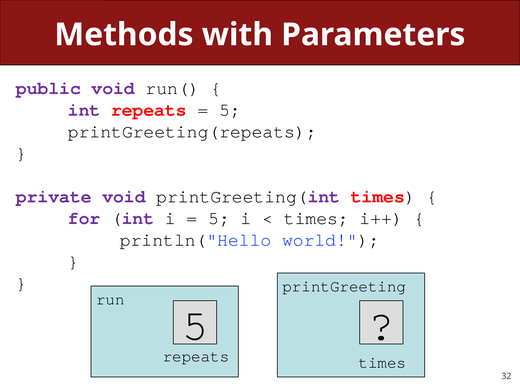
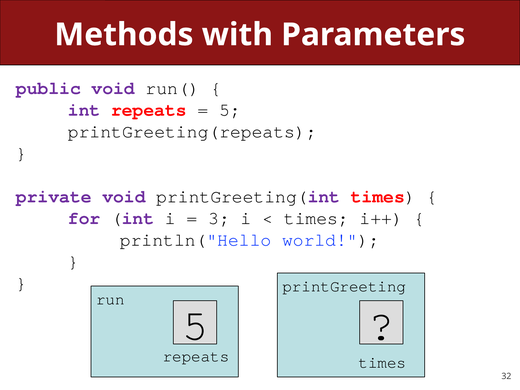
5: 5 -> 3 (219, 218)
